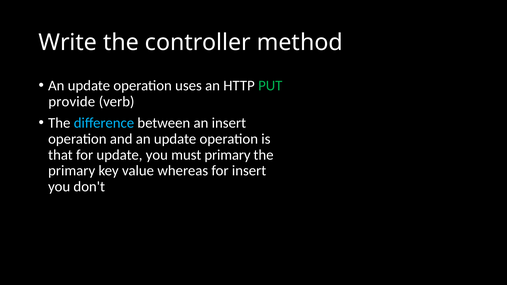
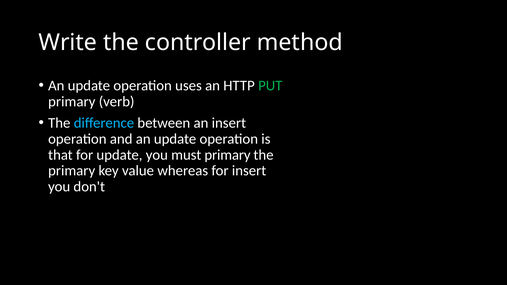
provide: provide -> primary (72, 102)
